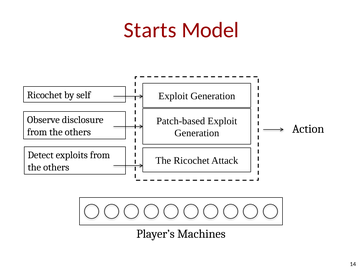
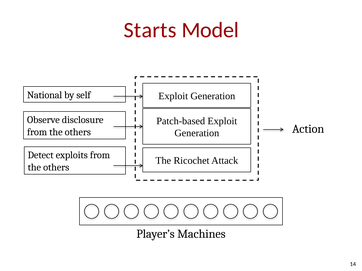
Ricochet: Ricochet -> National (45, 95)
